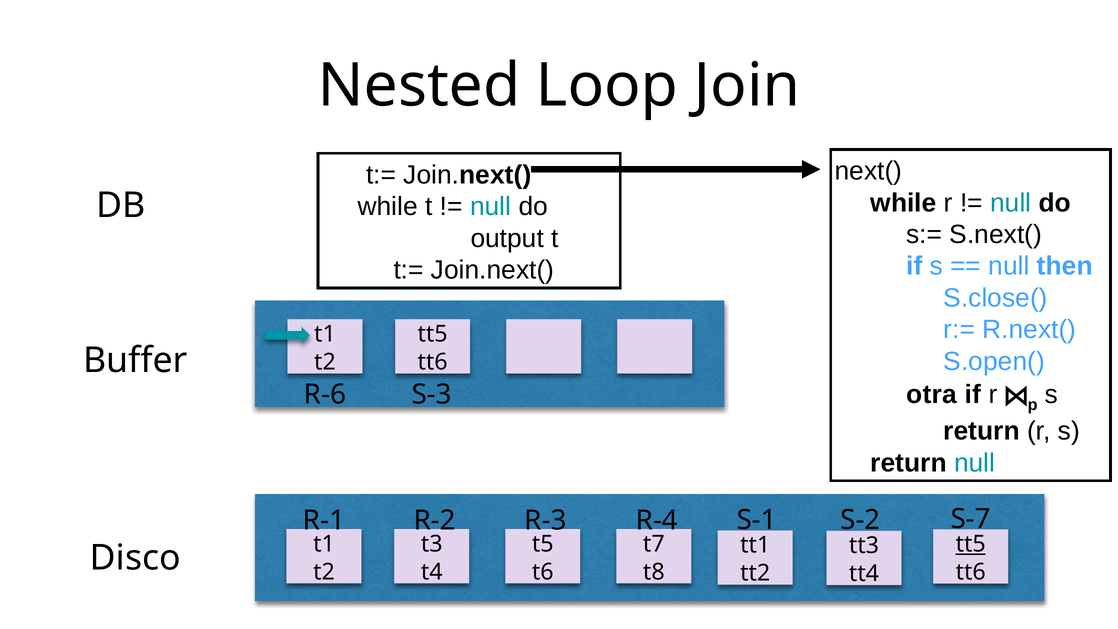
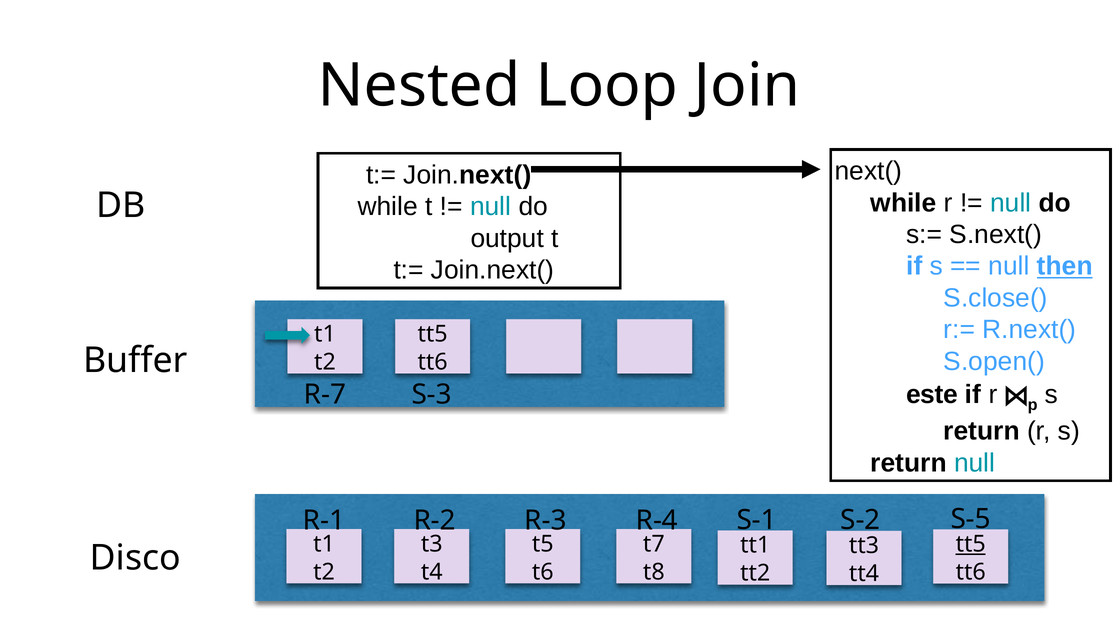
then underline: none -> present (1065, 266)
otra: otra -> este (932, 394)
R-6: R-6 -> R-7 (325, 395)
S-7: S-7 -> S-5 (971, 519)
